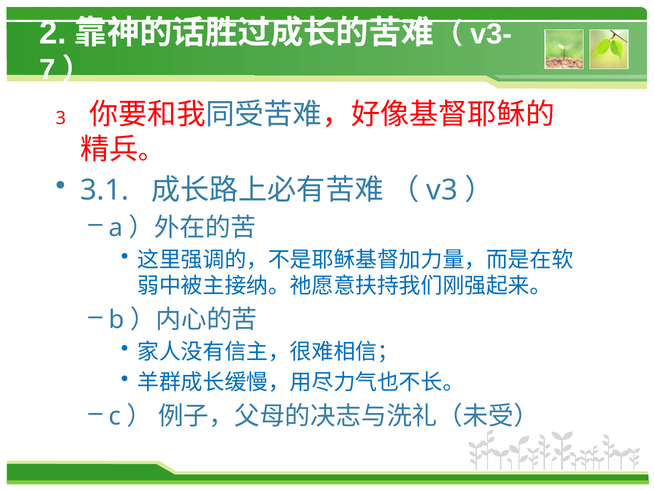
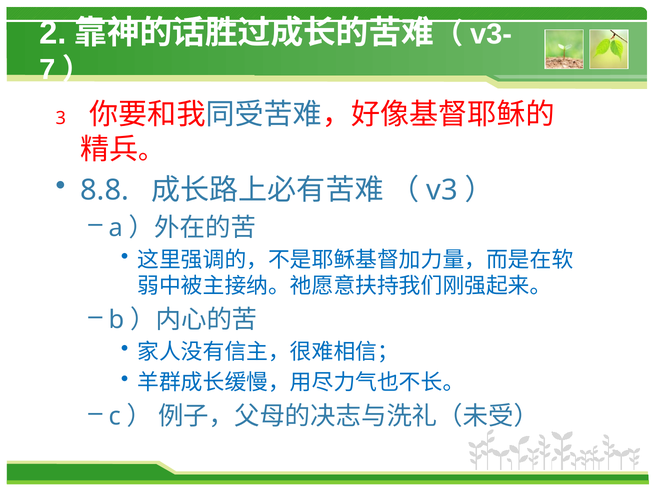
3.1: 3.1 -> 8.8 (105, 190)
